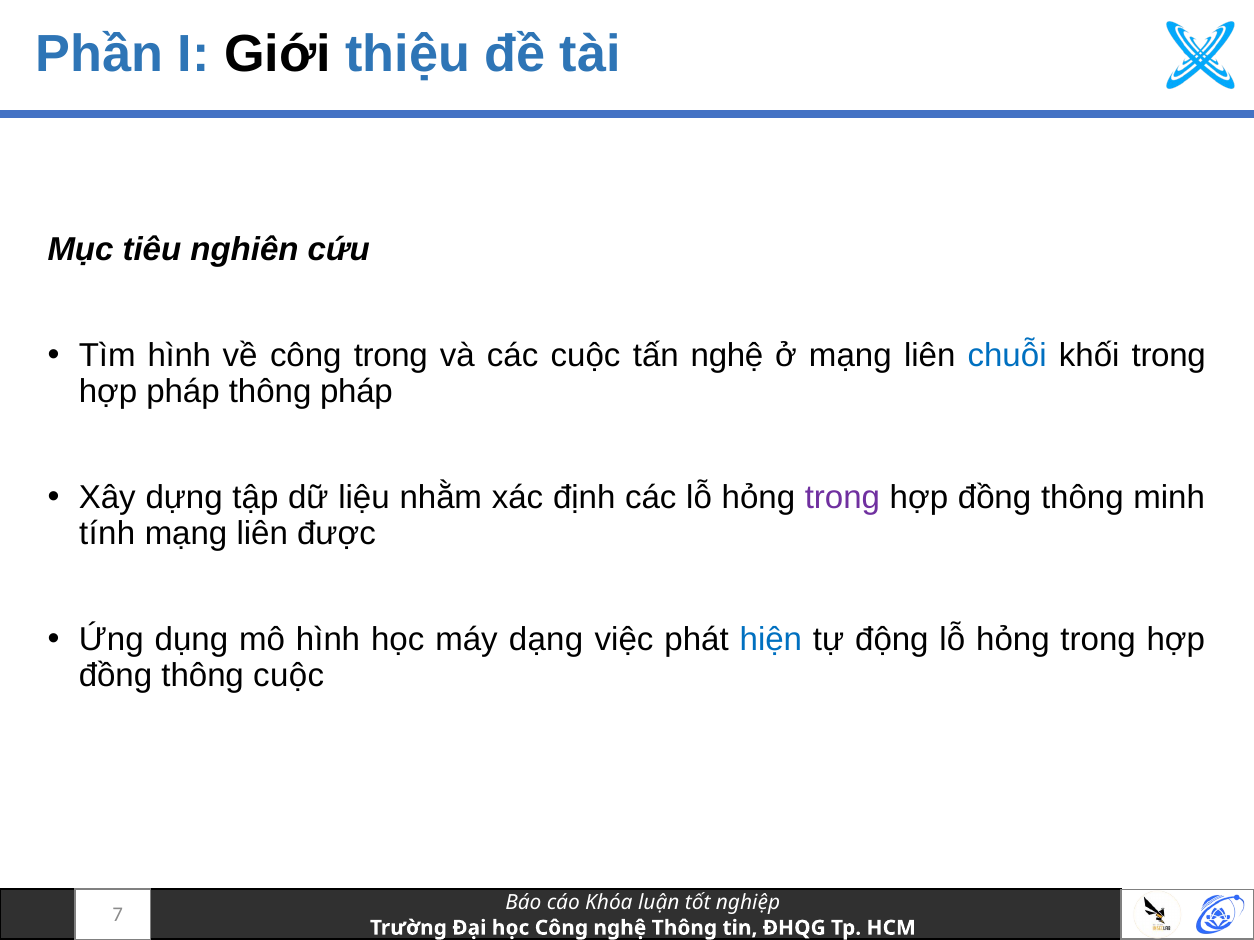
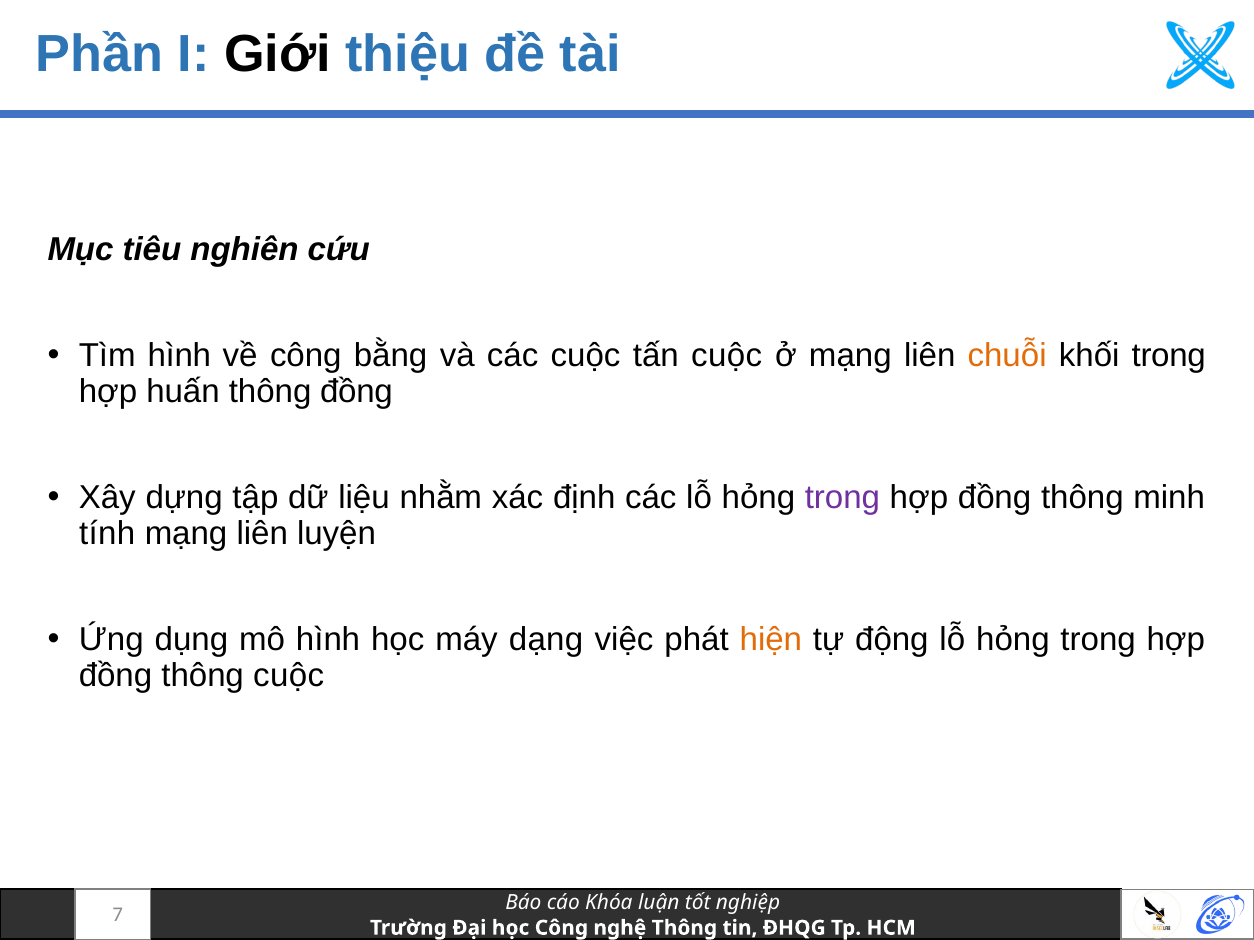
công trong: trong -> bằng (391, 356)
tấn nghệ: nghệ -> cuộc (727, 356)
chuỗi colour: blue -> orange (1007, 356)
hợp pháp: pháp -> huấn (183, 391)
thông pháp: pháp -> đồng (356, 391)
được: được -> luyện (336, 534)
hiện colour: blue -> orange (771, 640)
